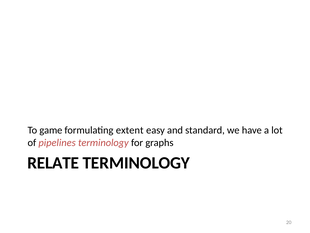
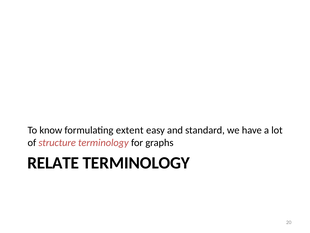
game: game -> know (51, 130)
pipelines: pipelines -> structure (57, 142)
